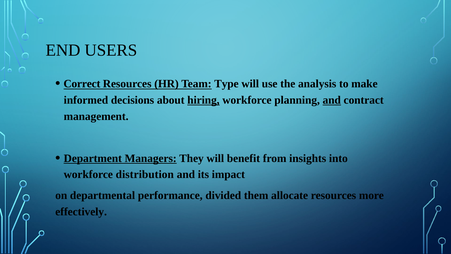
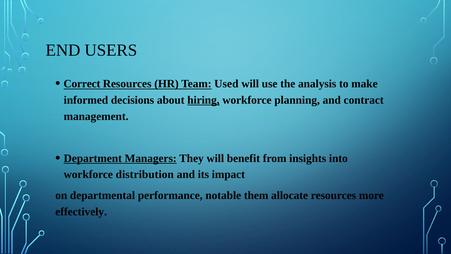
Type: Type -> Used (226, 84)
and underline: present -> none (332, 100)
divided: divided -> notable (223, 195)
